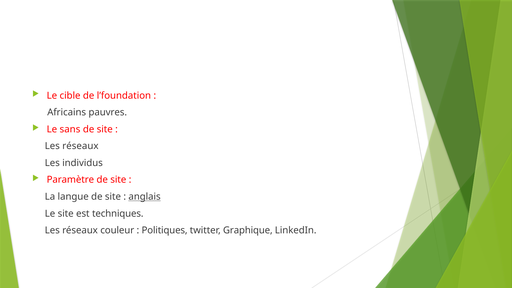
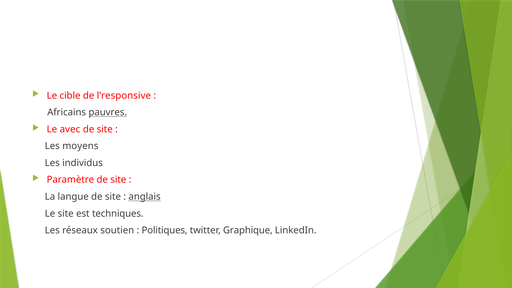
l’foundation: l’foundation -> l’responsive (124, 96)
pauvres underline: none -> present (108, 112)
sans: sans -> avec (70, 129)
réseaux: réseaux -> moyens (80, 146)
couleur: couleur -> soutien (117, 230)
